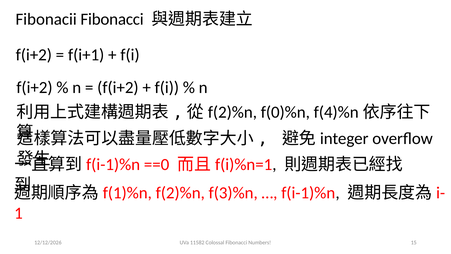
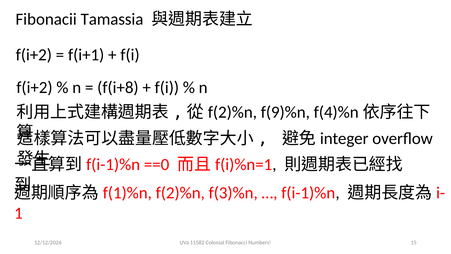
Fibonacii Fibonacci: Fibonacci -> Tamassia (112, 19)
f(i+2: f(i+2 -> f(i+8 (118, 88)
f(0)%n: f(0)%n -> f(9)%n (285, 112)
